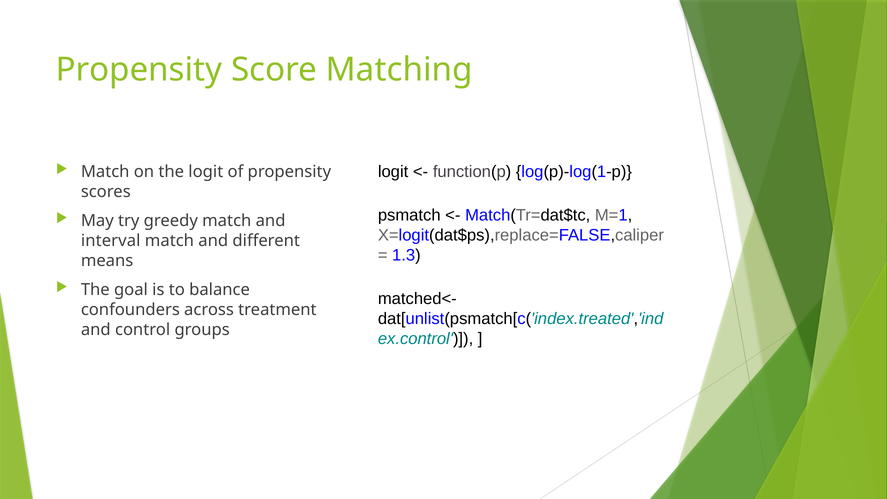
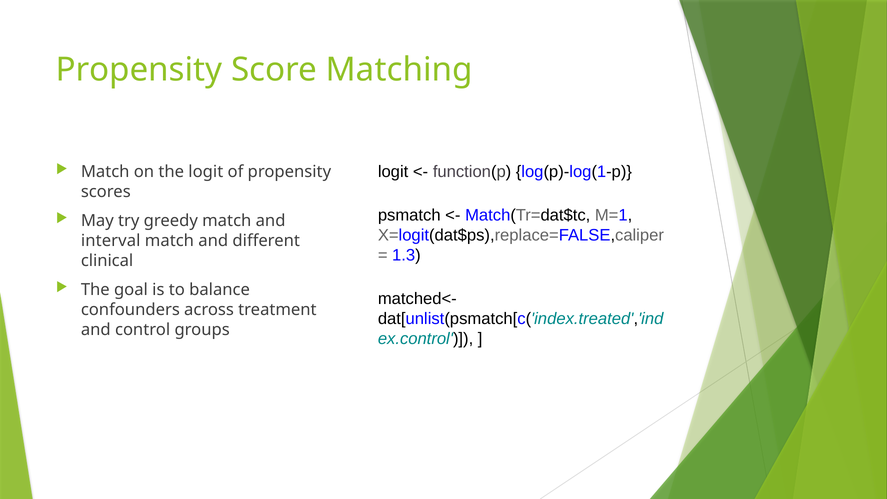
means: means -> clinical (107, 261)
